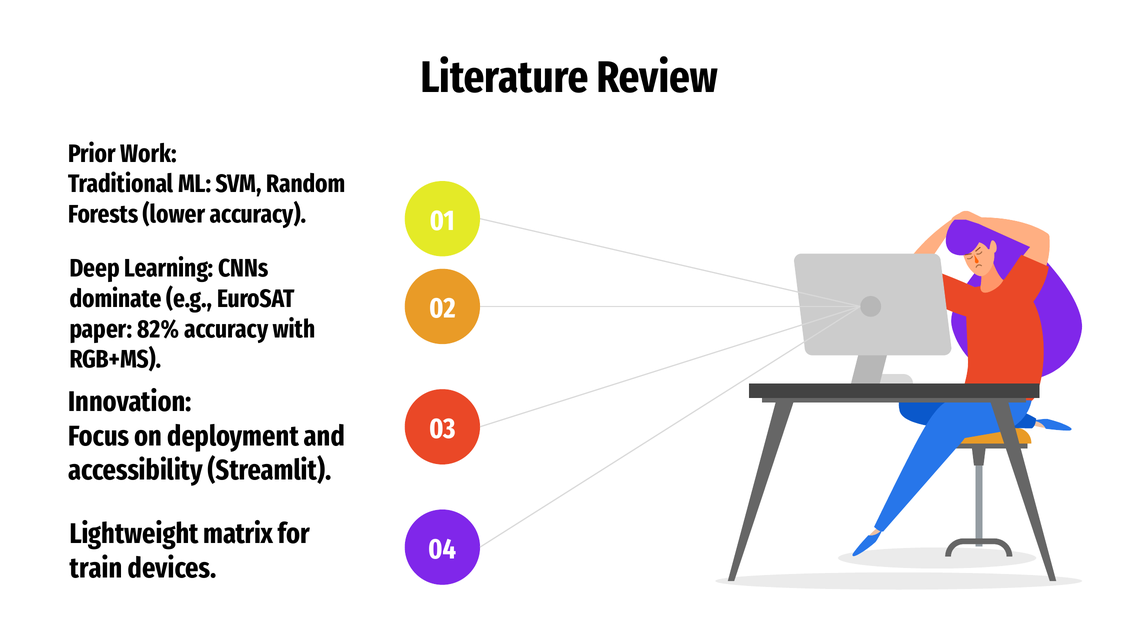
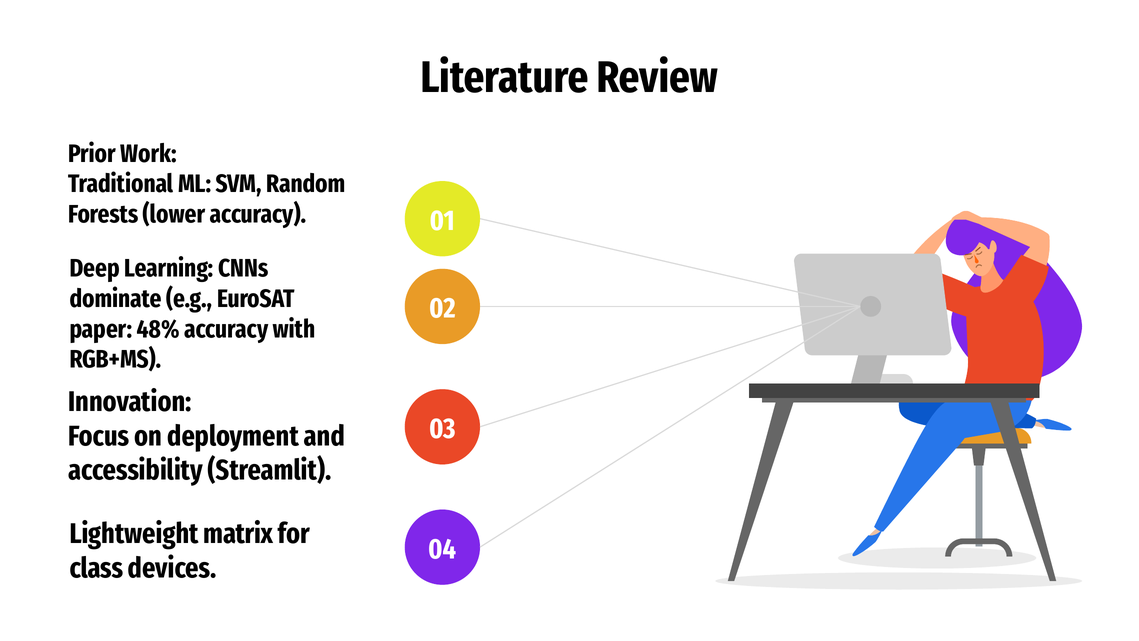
82%: 82% -> 48% (158, 329)
train: train -> class (96, 568)
